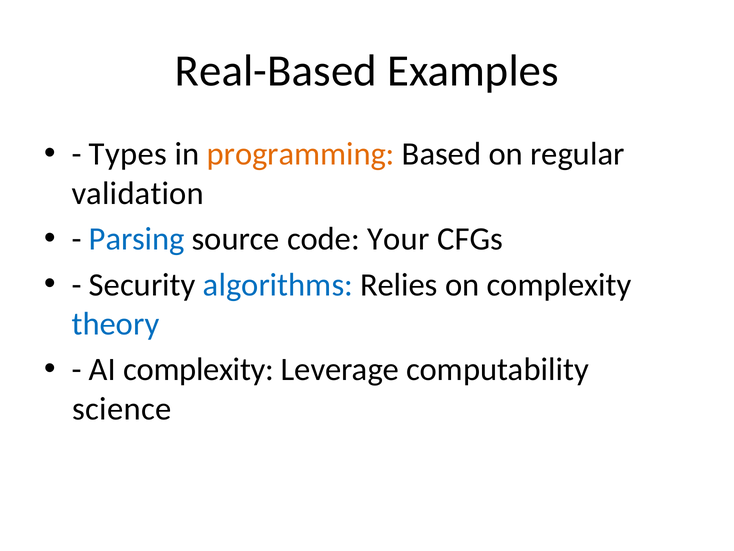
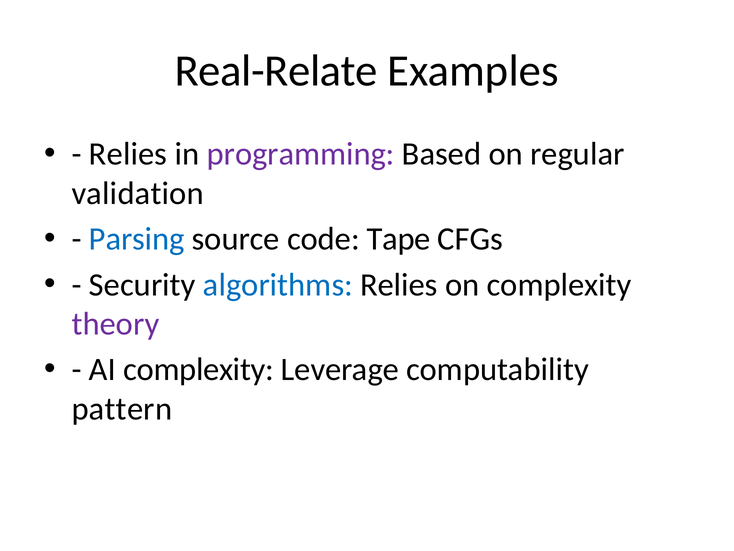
Real-Based: Real-Based -> Real-Relate (276, 71)
Types: Types -> Relies (128, 154)
programming colour: orange -> purple (301, 154)
Your: Your -> Tape (399, 239)
theory colour: blue -> purple (115, 324)
science: science -> pattern (122, 409)
